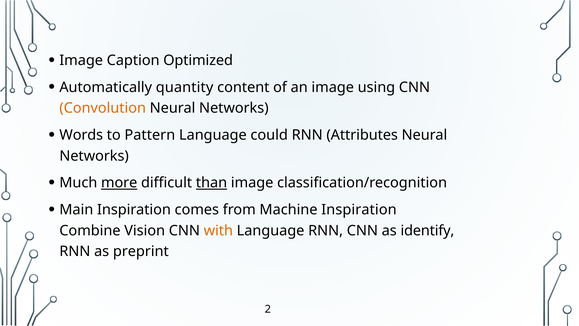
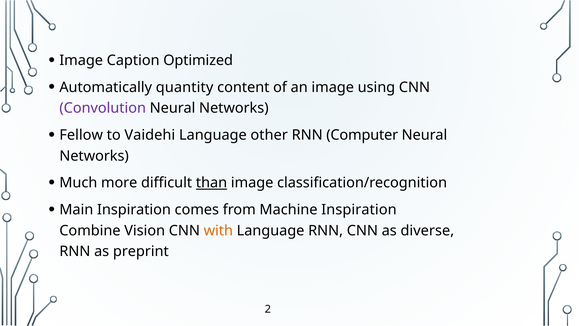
Convolution colour: orange -> purple (103, 108)
Words: Words -> Fellow (81, 135)
Pattern: Pattern -> Vaidehi (150, 135)
could: could -> other (269, 135)
Attributes: Attributes -> Computer (362, 135)
more underline: present -> none (119, 183)
identify: identify -> diverse (427, 230)
